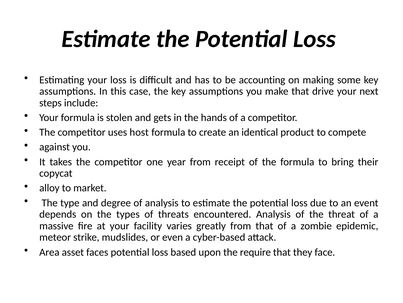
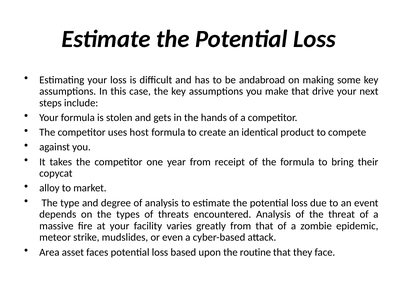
accounting: accounting -> andabroad (262, 80)
require: require -> routine (255, 252)
